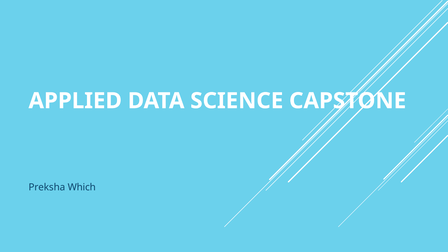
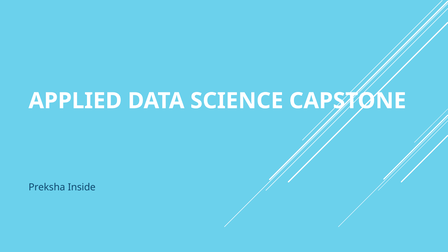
Which: Which -> Inside (82, 187)
